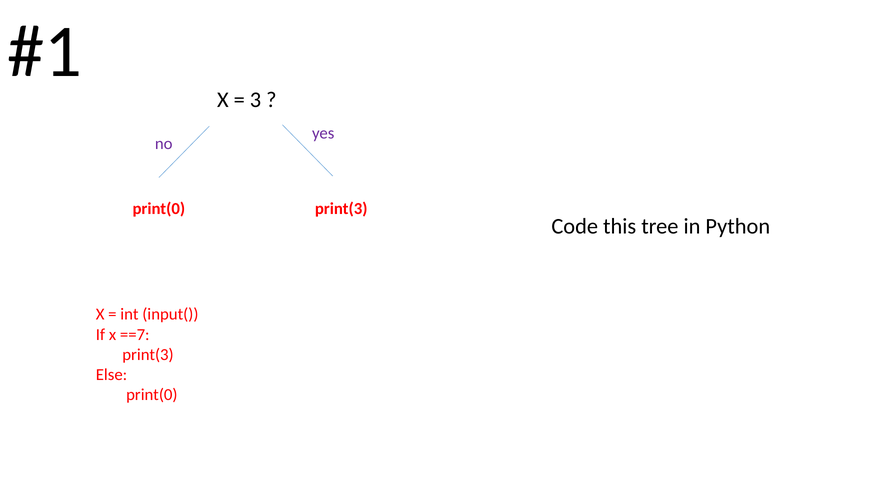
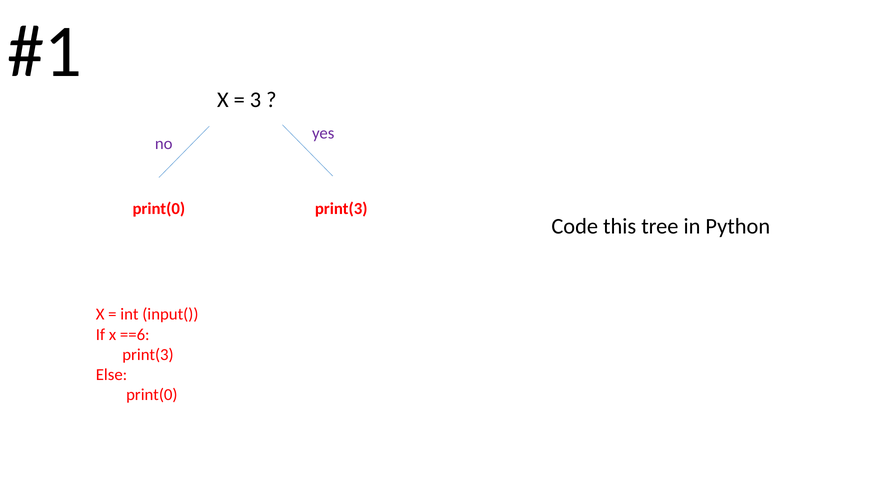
==7: ==7 -> ==6 (135, 335)
